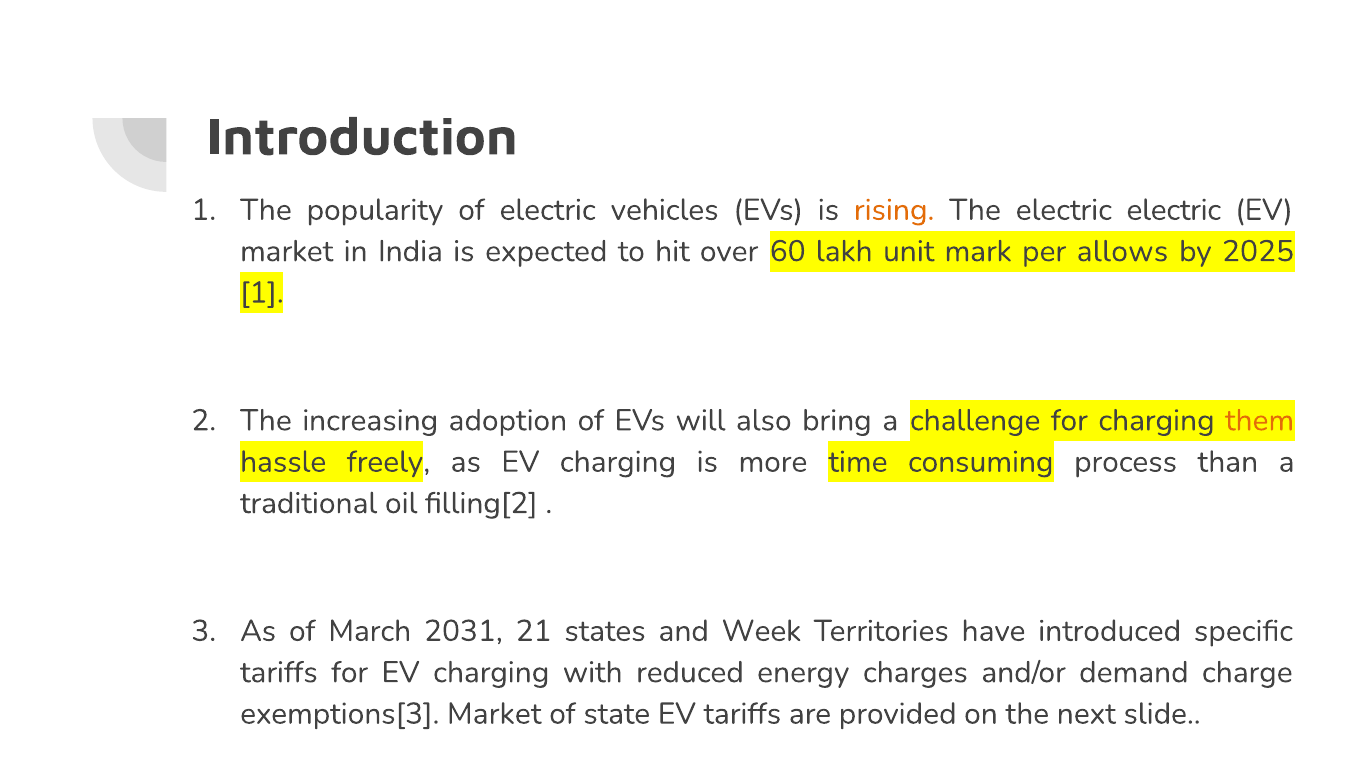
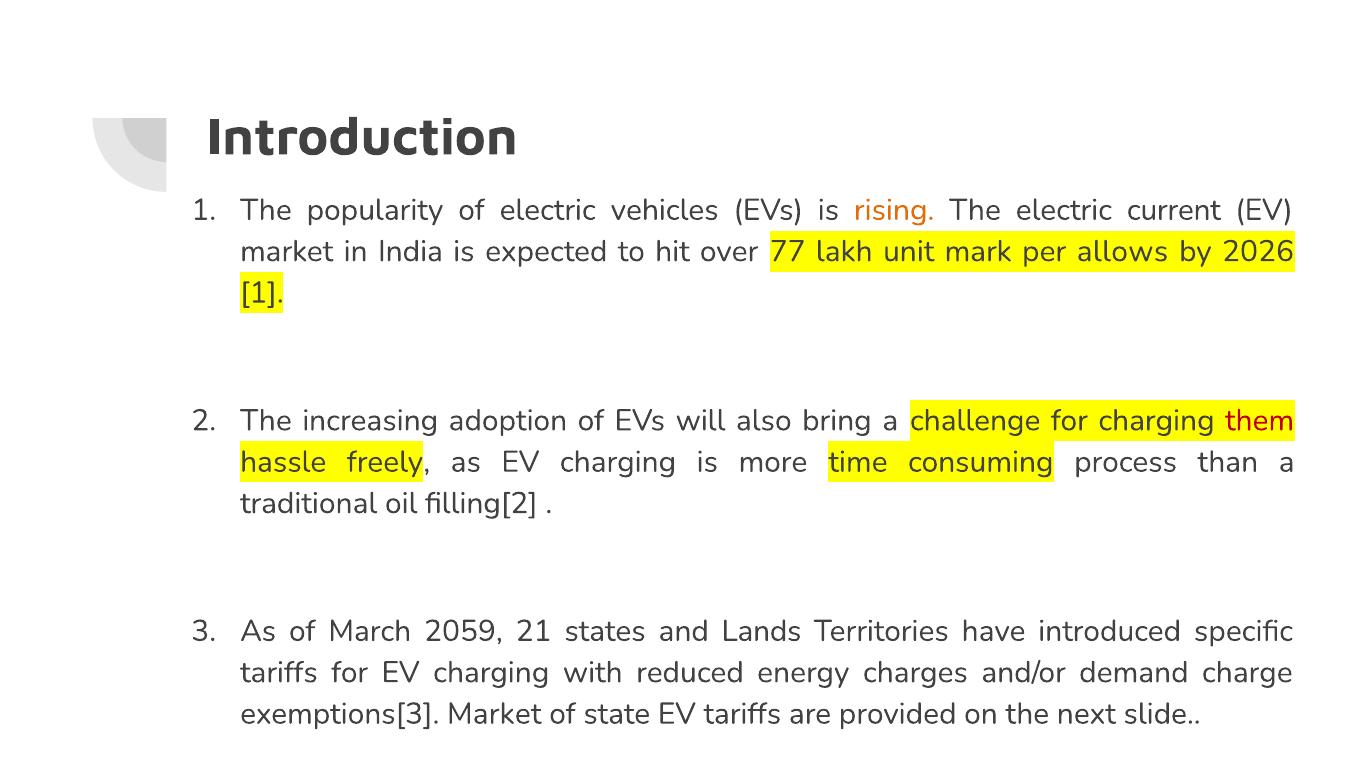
electric electric: electric -> current (1174, 210)
60: 60 -> 77 (788, 251)
2025: 2025 -> 2026 (1258, 251)
them colour: orange -> red (1260, 421)
2031: 2031 -> 2059 (463, 631)
Week: Week -> Lands (761, 631)
